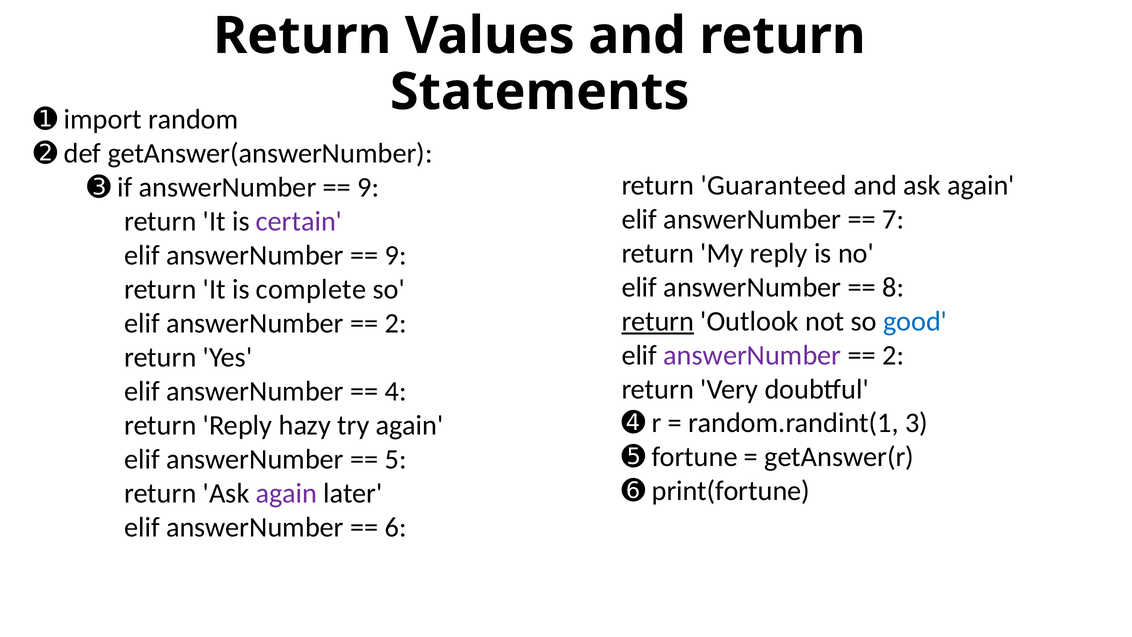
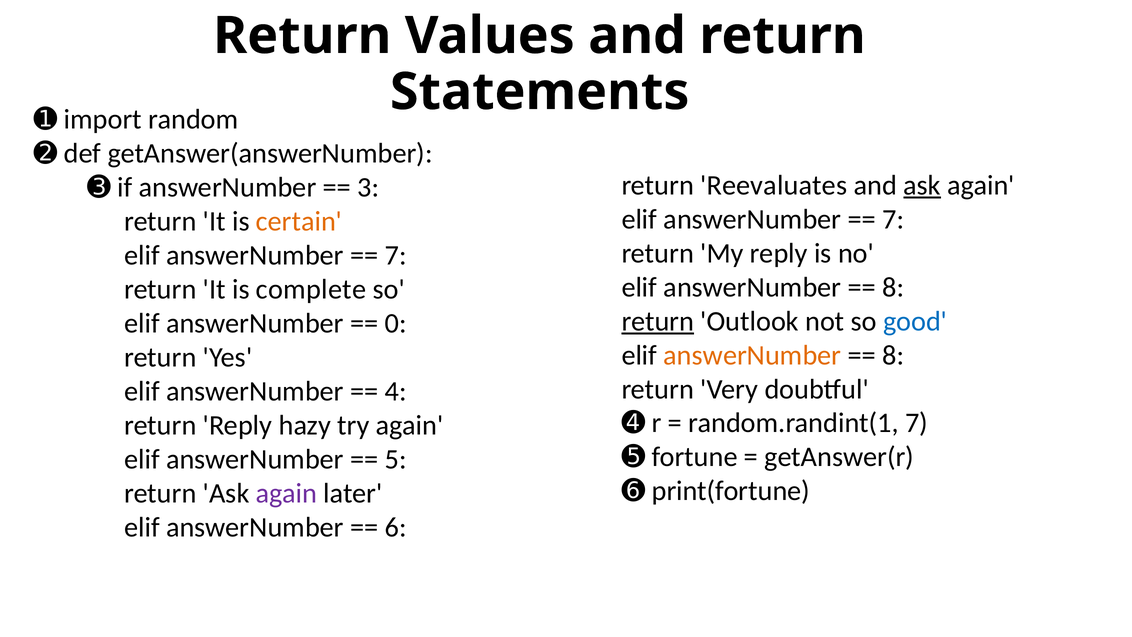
Guaranteed: Guaranteed -> Reevaluates (774, 185)
ask underline: none -> present (922, 185)
9: 9 -> 3 (368, 187)
certain colour: purple -> orange (299, 221)
9: 9 -> 7 (396, 255)
2: 2 -> 0 (396, 323)
answerNumber colour: purple -> orange (752, 355)
2: 2 -> 8 (893, 355)
random.randint(1 3: 3 -> 7 (916, 423)
